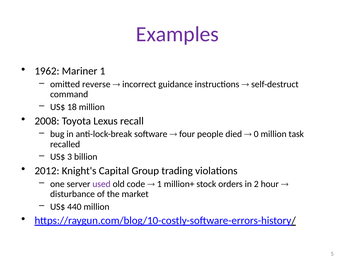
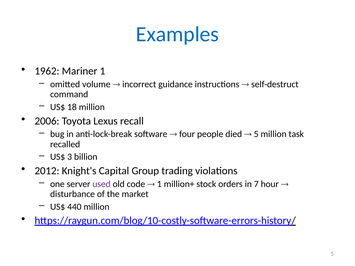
Examples colour: purple -> blue (177, 34)
reverse: reverse -> volume (96, 84)
2008: 2008 -> 2006 (47, 121)
0: 0 -> 5 (256, 134)
2: 2 -> 7 (256, 184)
